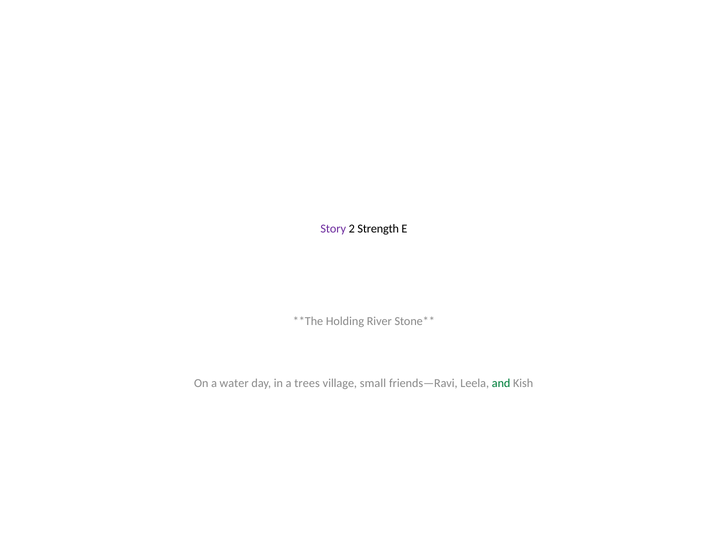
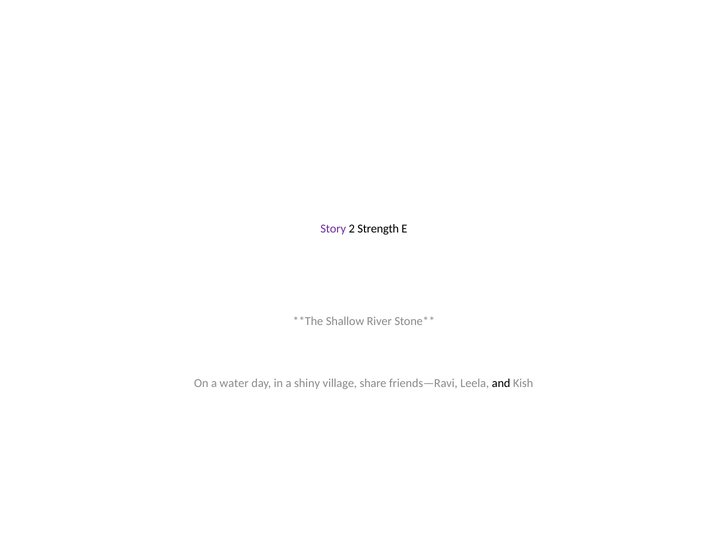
Holding: Holding -> Shallow (345, 321)
trees: trees -> shiny (307, 383)
small: small -> share (373, 383)
and colour: green -> black (501, 383)
